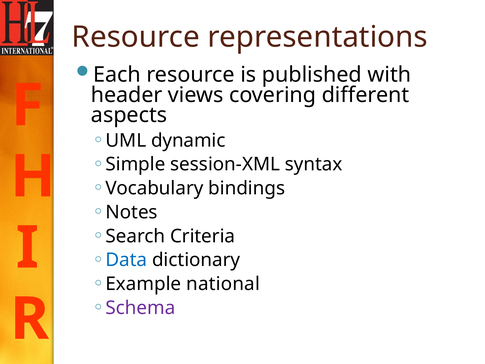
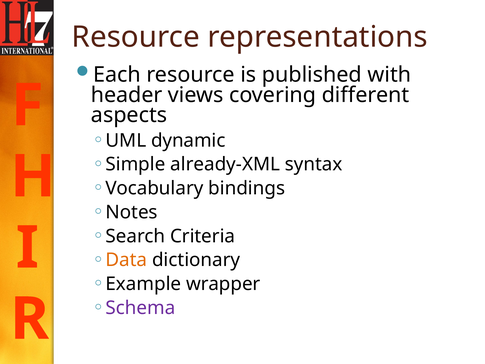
session-XML: session-XML -> already-XML (225, 164)
Data colour: blue -> orange (126, 260)
national: national -> wrapper (223, 284)
